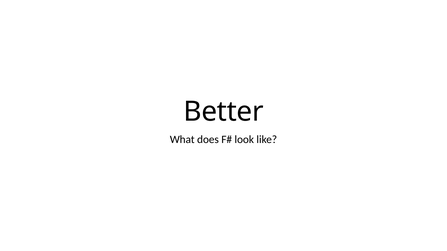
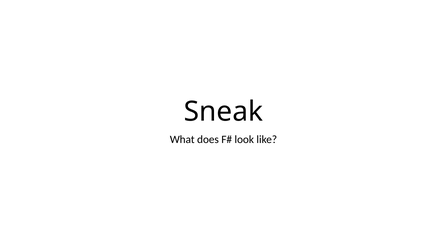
Better: Better -> Sneak (223, 112)
